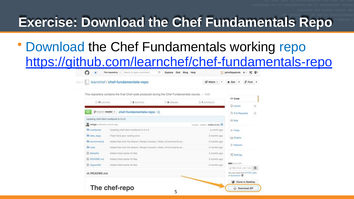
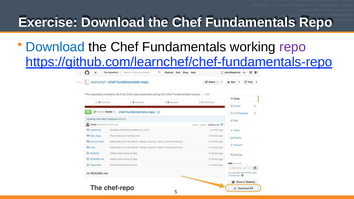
repo colour: blue -> purple (293, 47)
